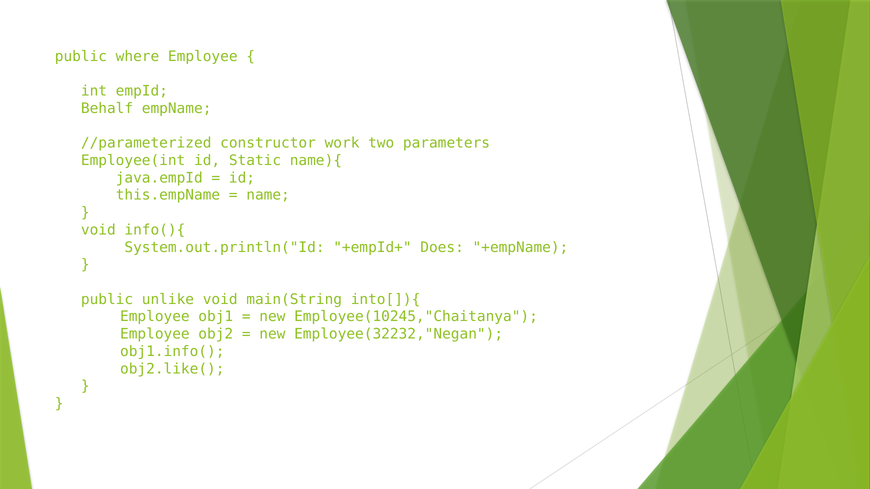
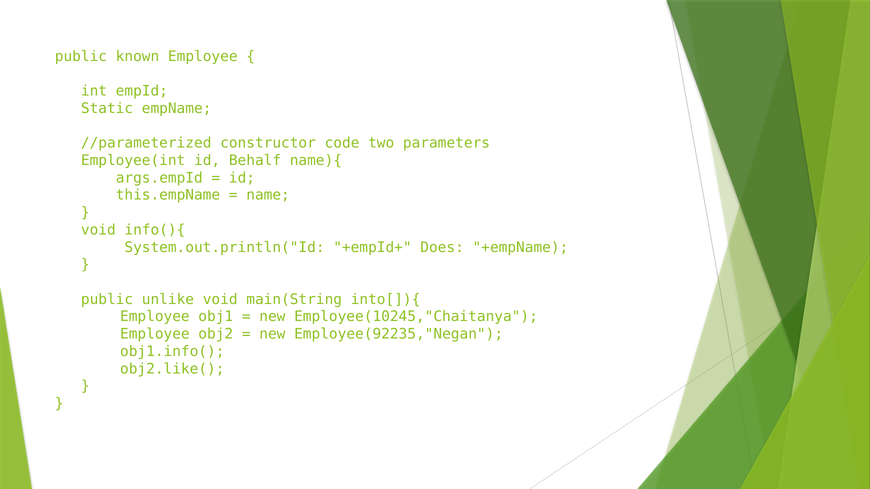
where: where -> known (137, 56)
Behalf: Behalf -> Static (107, 109)
work: work -> code (342, 143)
Static: Static -> Behalf (255, 161)
java.empId: java.empId -> args.empId (159, 178)
Employee(32232,"Negan: Employee(32232,"Negan -> Employee(92235,"Negan (399, 334)
